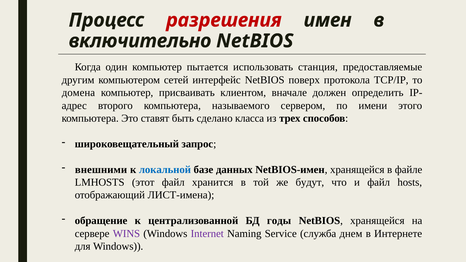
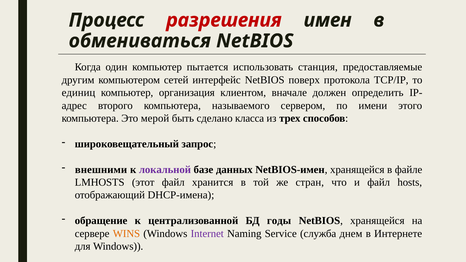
включительно: включительно -> обмениваться (140, 41)
домена: домена -> единиц (78, 93)
присваивать: присваивать -> организация (187, 93)
ставят: ставят -> мерой (155, 118)
локальной colour: blue -> purple (165, 170)
будут: будут -> стран (310, 182)
ЛИСТ-имена: ЛИСТ-имена -> DHCP-имена (181, 195)
WINS colour: purple -> orange (126, 234)
